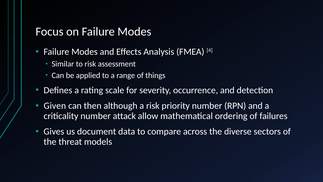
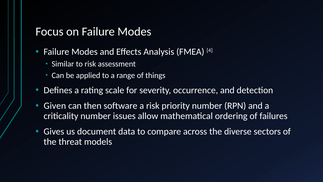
although: although -> software (120, 106)
attack: attack -> issues (124, 116)
